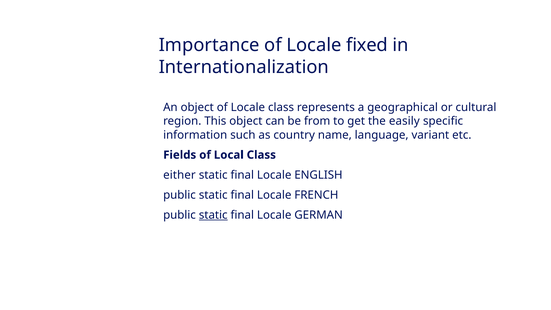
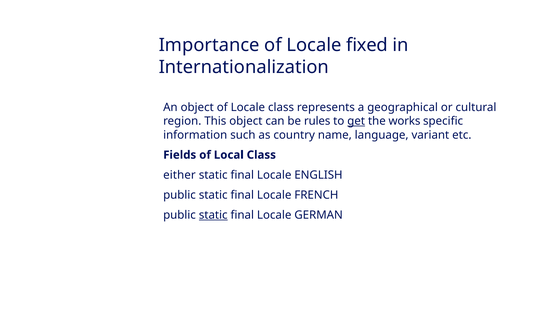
from: from -> rules (317, 121)
get underline: none -> present (356, 121)
easily: easily -> works (404, 121)
